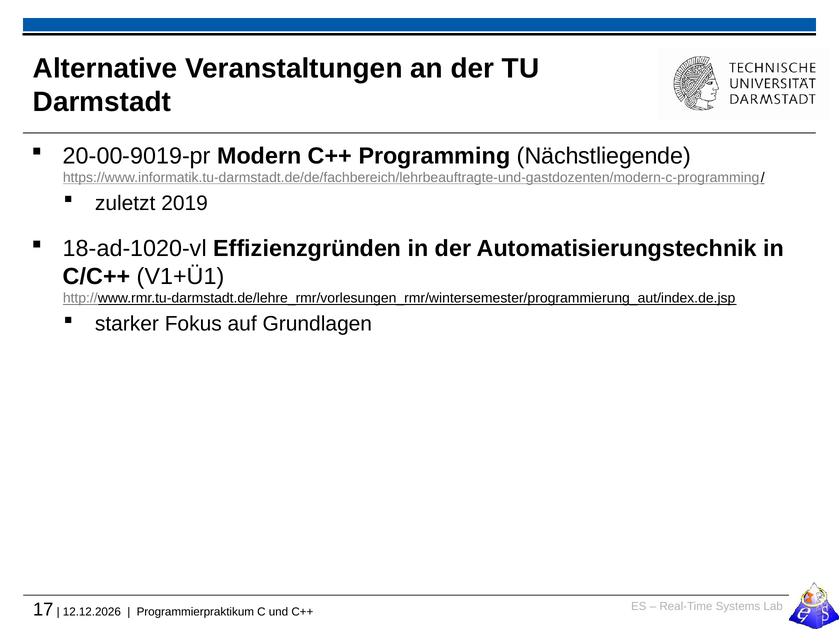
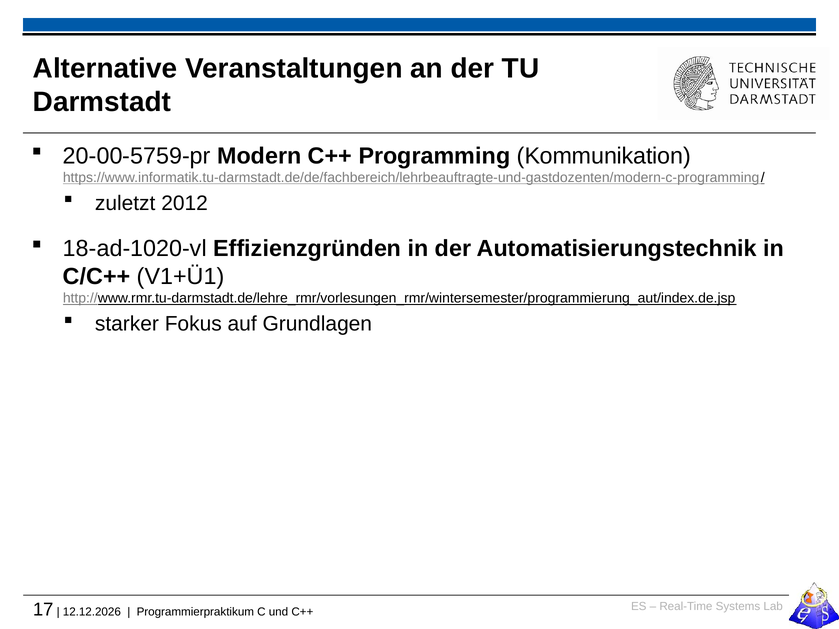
20-00-9019-pr: 20-00-9019-pr -> 20-00-5759-pr (137, 156)
Nächstliegende: Nächstliegende -> Kommunikation (604, 156)
2019: 2019 -> 2012 (185, 203)
